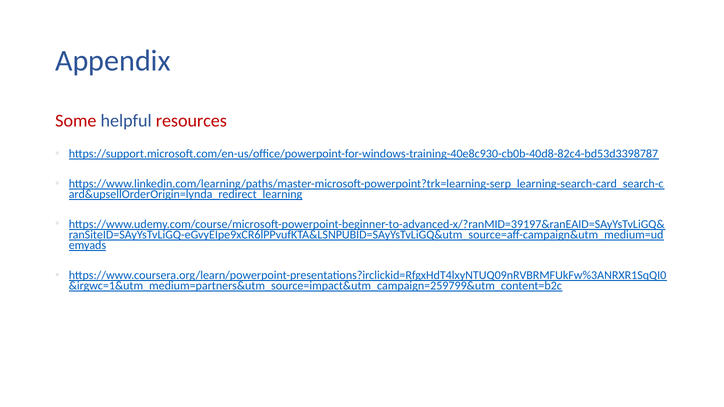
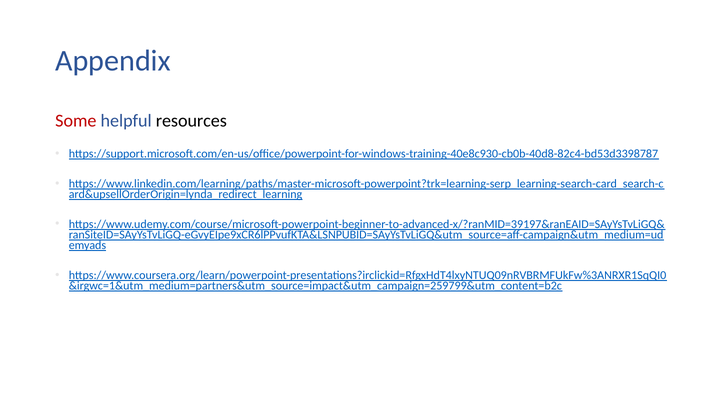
resources colour: red -> black (191, 121)
